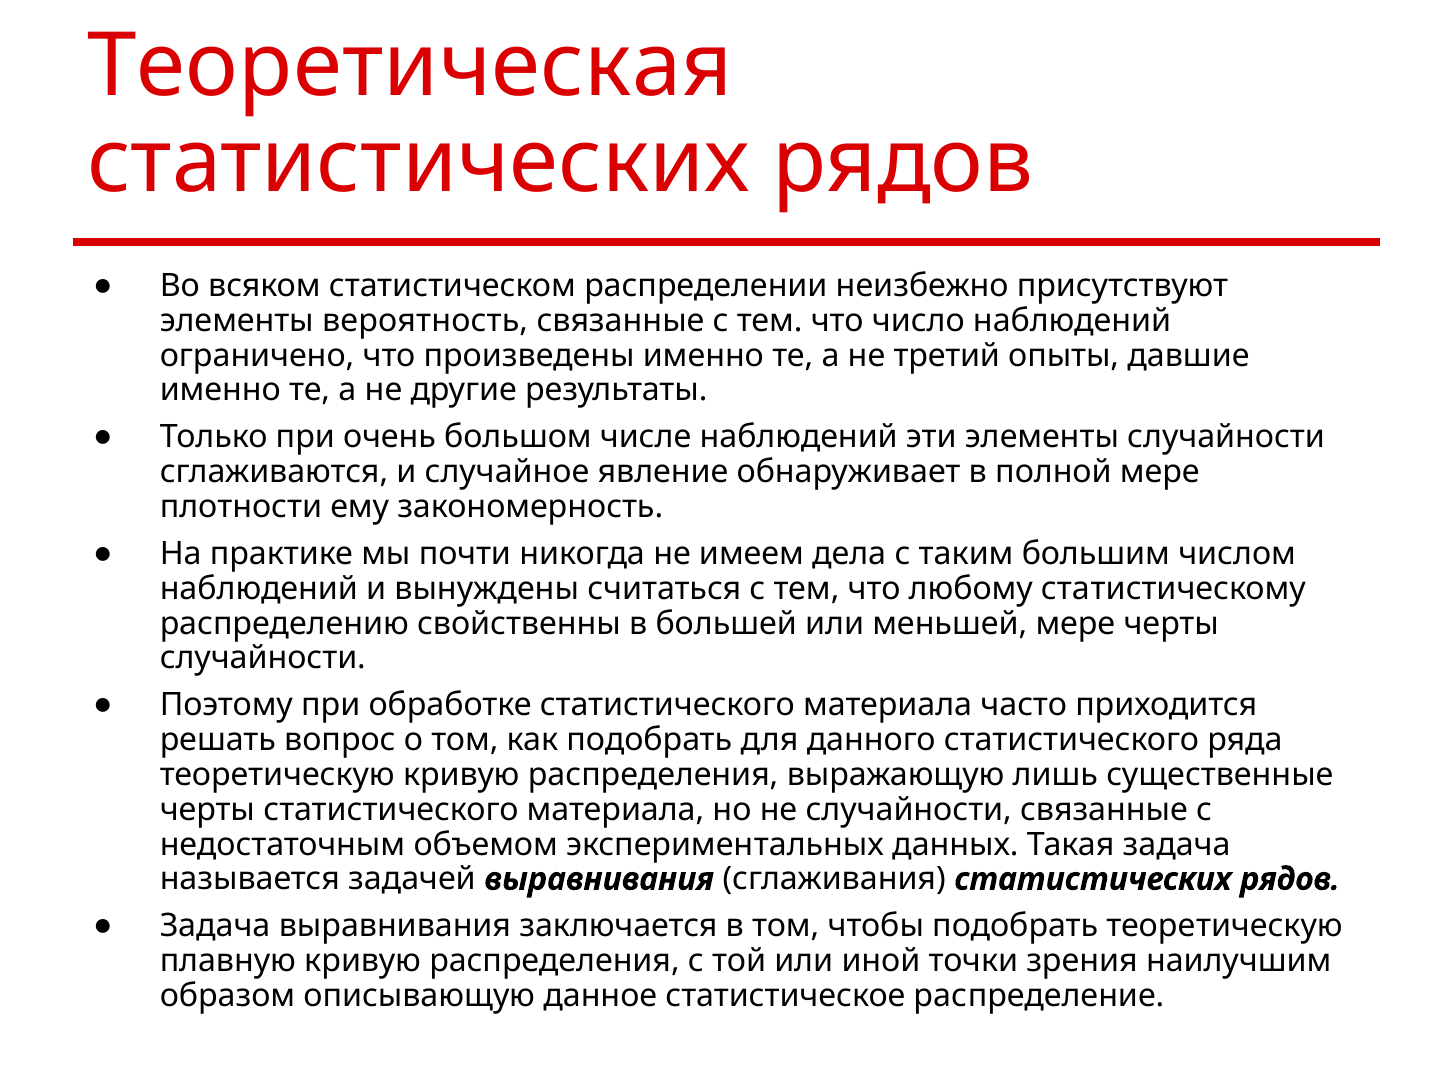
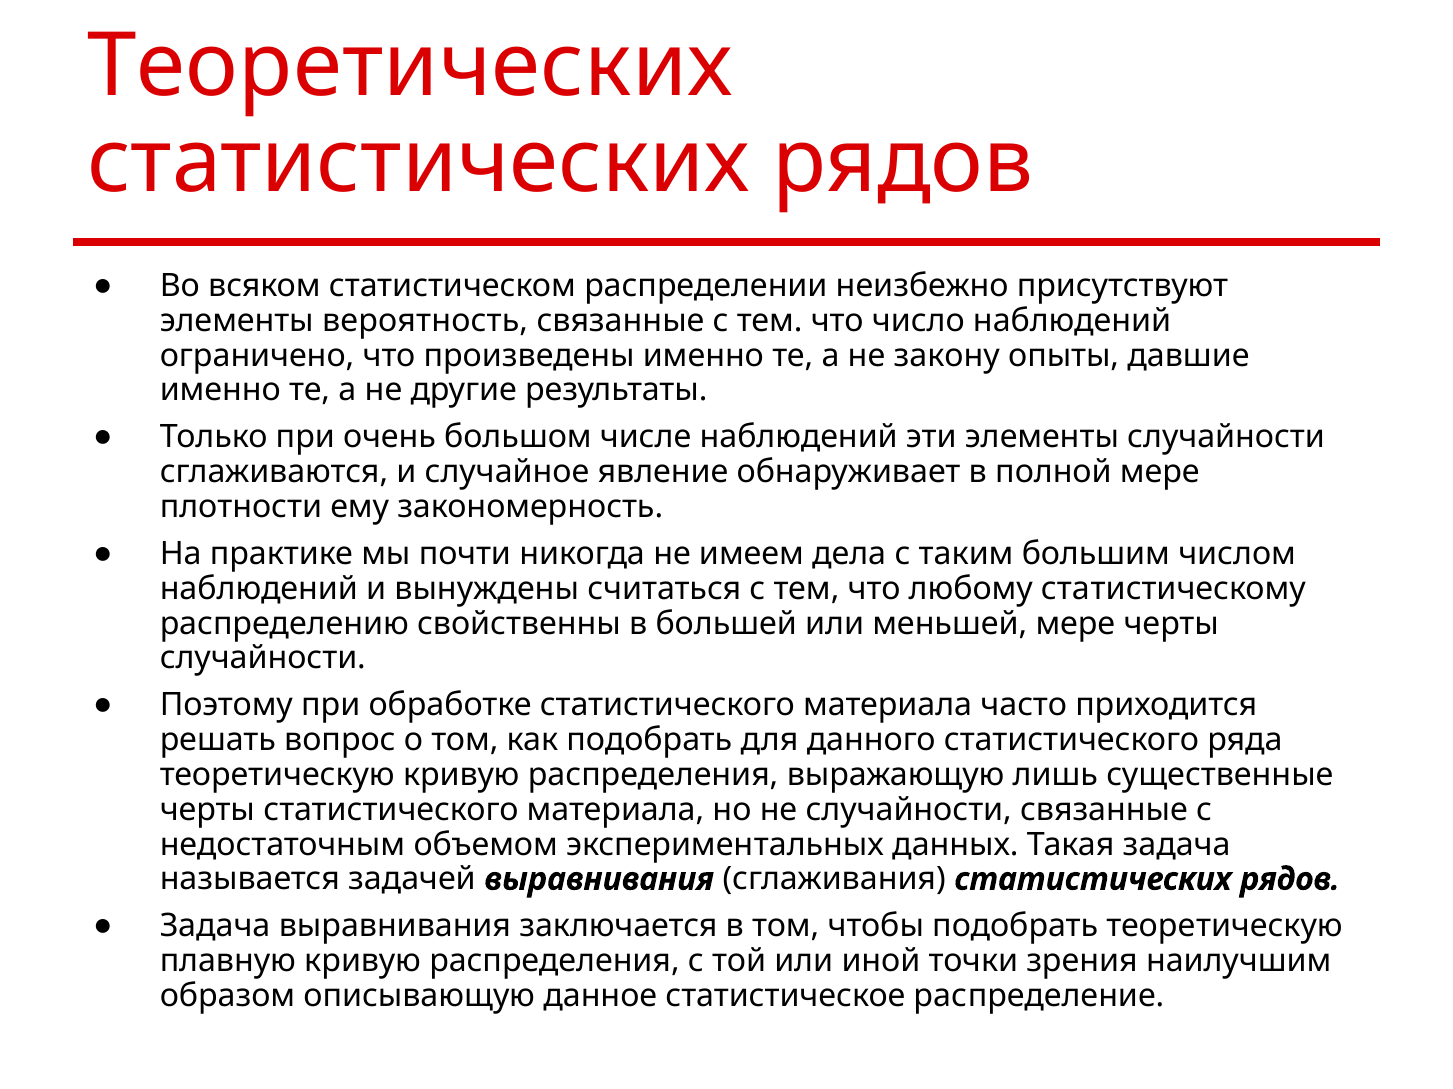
Теоретическая: Теоретическая -> Теоретических (410, 66)
третий: третий -> закону (947, 356)
